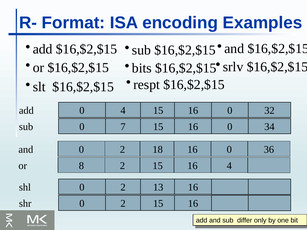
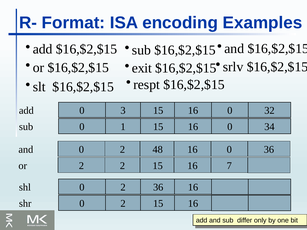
bits: bits -> exit (142, 68)
0 4: 4 -> 3 (123, 111)
7: 7 -> 1 (123, 127)
18: 18 -> 48 (158, 150)
or 8: 8 -> 2 (81, 166)
16 4: 4 -> 7 (229, 166)
2 13: 13 -> 36 (158, 188)
